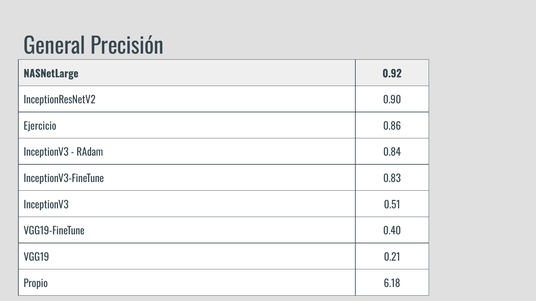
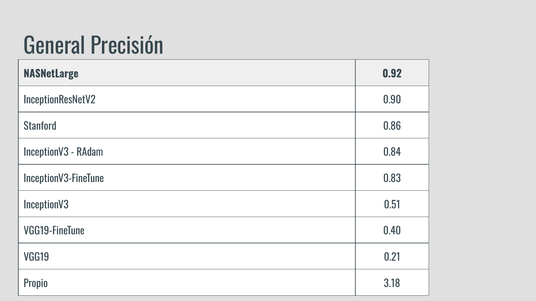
Ejercicio: Ejercicio -> Stanford (40, 127)
6.18: 6.18 -> 3.18 (392, 284)
